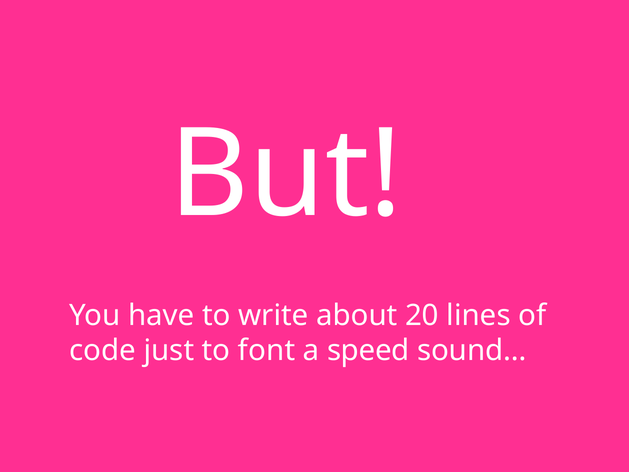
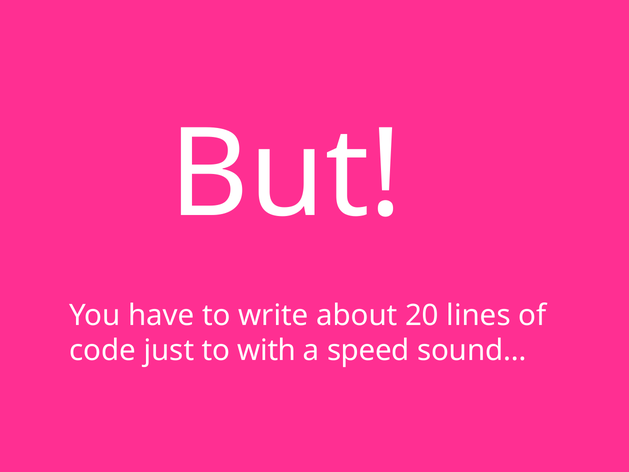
font: font -> with (267, 350)
